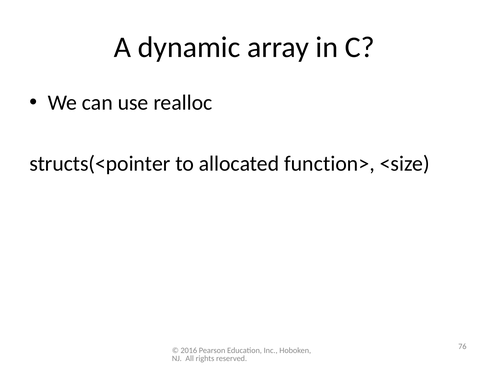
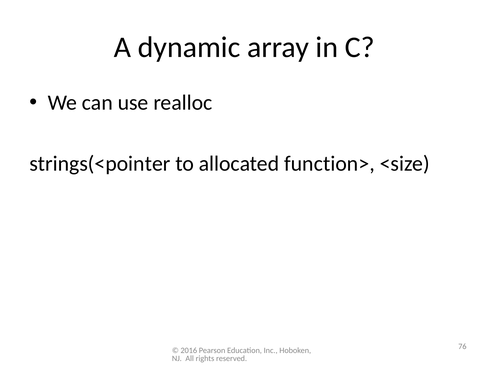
structs(<pointer: structs(<pointer -> strings(<pointer (100, 163)
